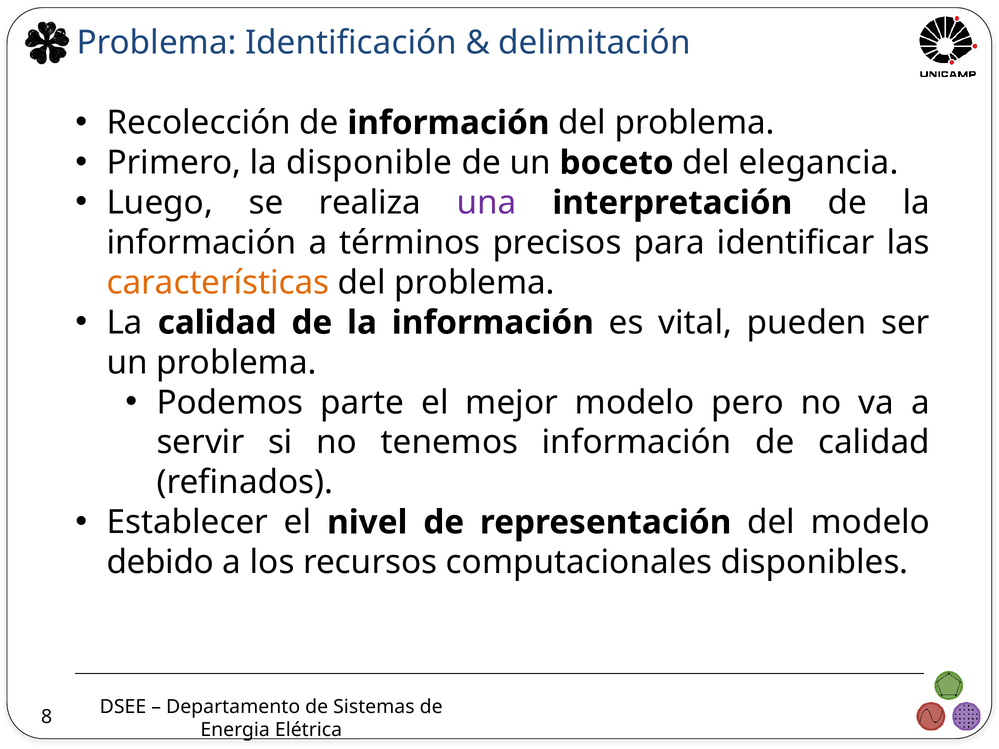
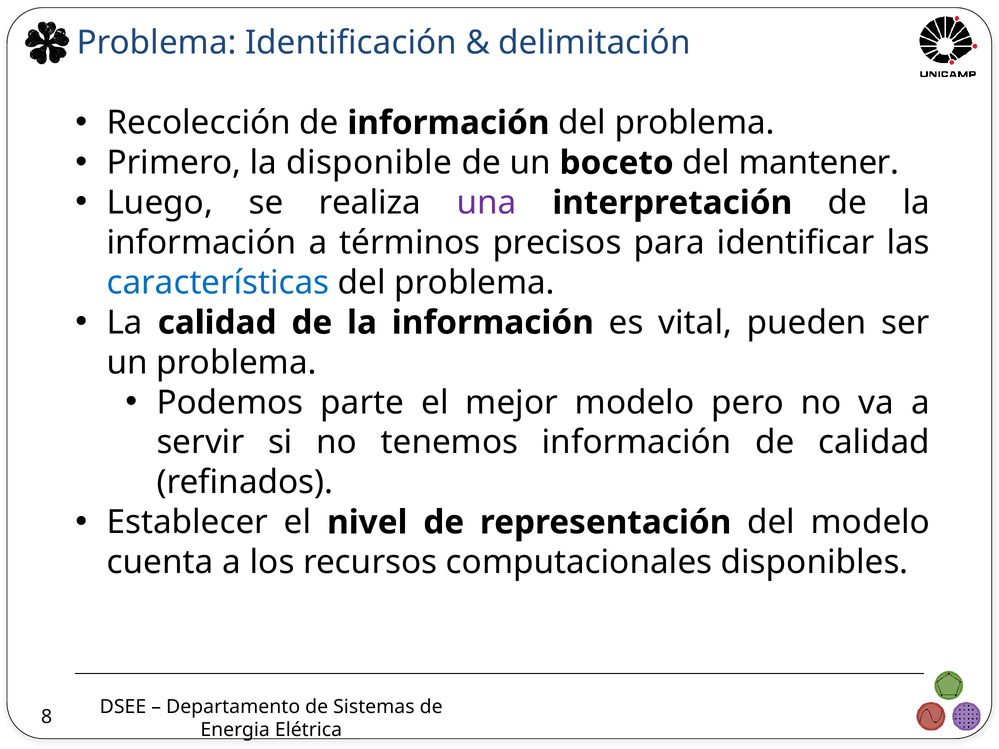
elegancia: elegancia -> mantener (819, 163)
características colour: orange -> blue (218, 283)
debido: debido -> cuenta (160, 563)
